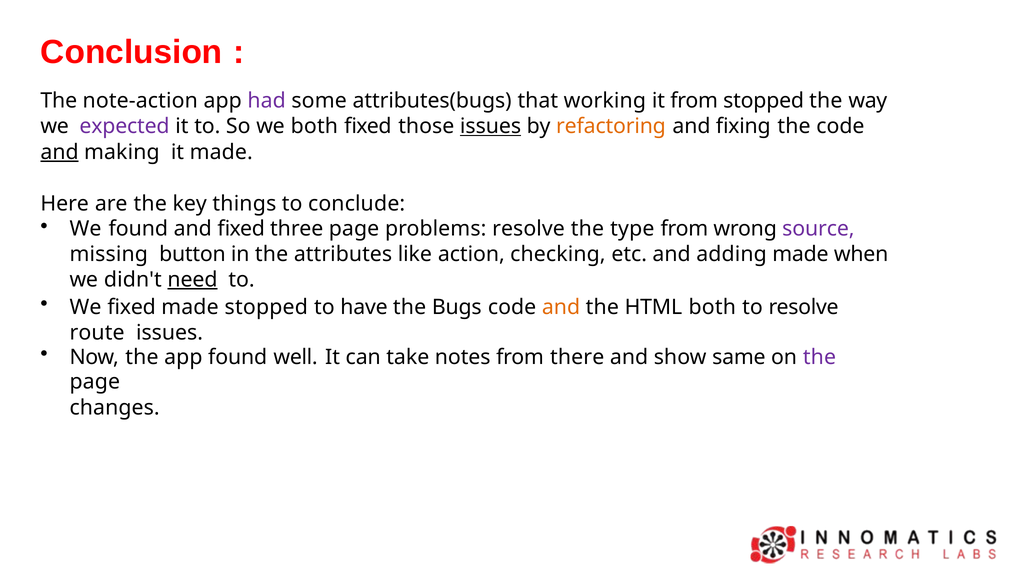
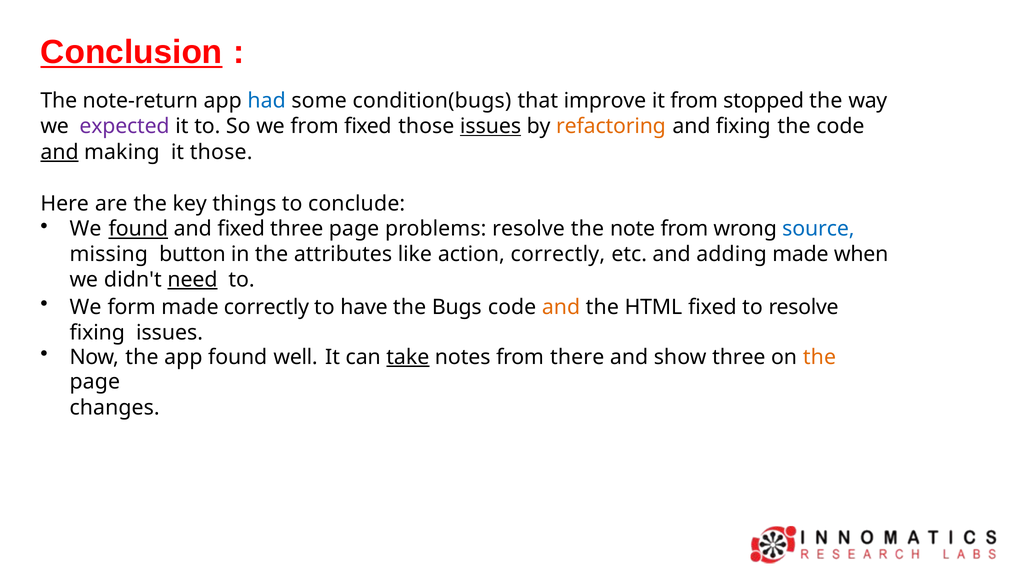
Conclusion underline: none -> present (131, 52)
note-action: note-action -> note-return (140, 101)
had colour: purple -> blue (267, 101)
attributes(bugs: attributes(bugs -> condition(bugs (432, 101)
working: working -> improve (605, 101)
we both: both -> from (315, 126)
it made: made -> those (221, 152)
found underline: none -> present (138, 229)
type: type -> note (633, 229)
source colour: purple -> blue (818, 229)
action checking: checking -> correctly (558, 254)
We fixed: fixed -> form (132, 307)
made stopped: stopped -> correctly (266, 307)
HTML both: both -> fixed (712, 307)
route: route -> fixing (97, 333)
take underline: none -> present (408, 357)
show same: same -> three (739, 357)
the colour: purple -> orange (819, 357)
